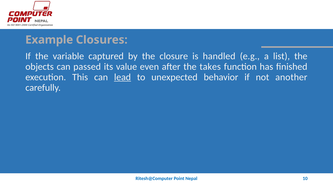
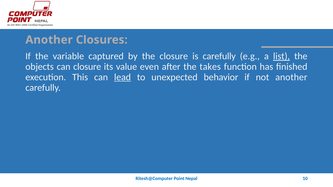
Example: Example -> Another (49, 40)
is handled: handled -> carefully (219, 56)
list underline: none -> present (281, 56)
can passed: passed -> closure (87, 67)
